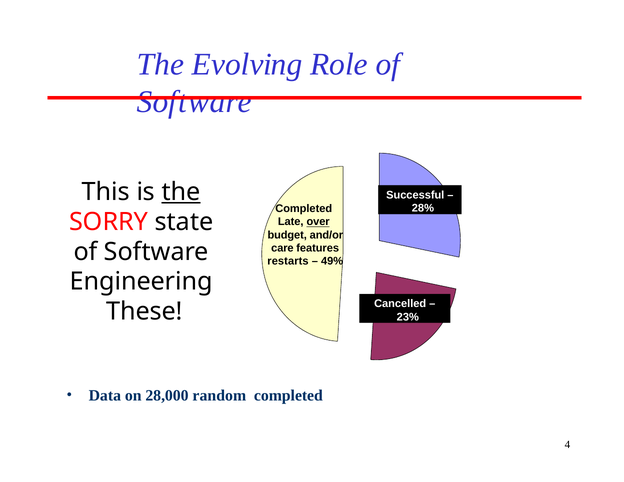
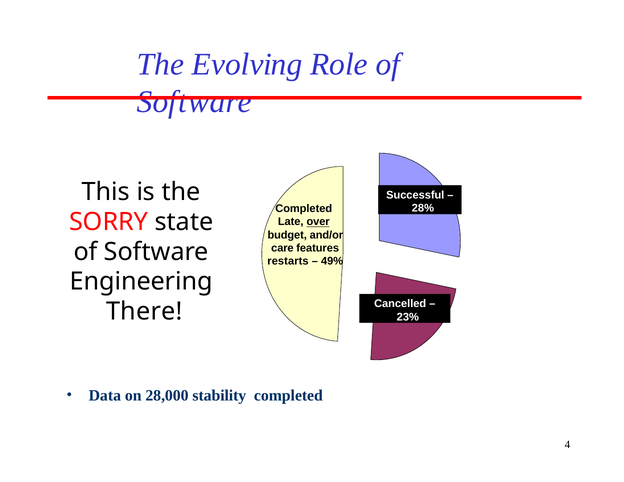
the underline: present -> none (181, 192)
These: These -> There (144, 312)
random: random -> stability (219, 396)
